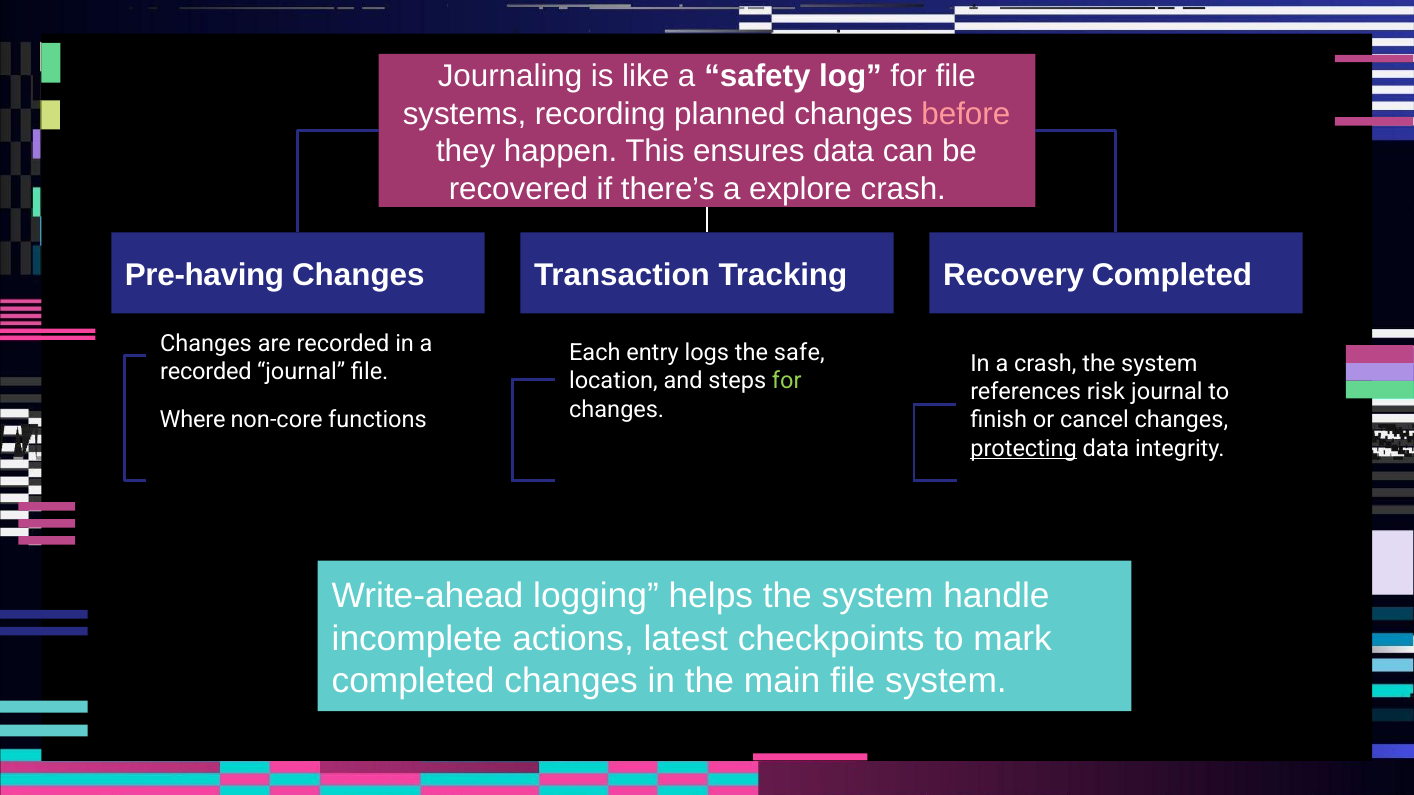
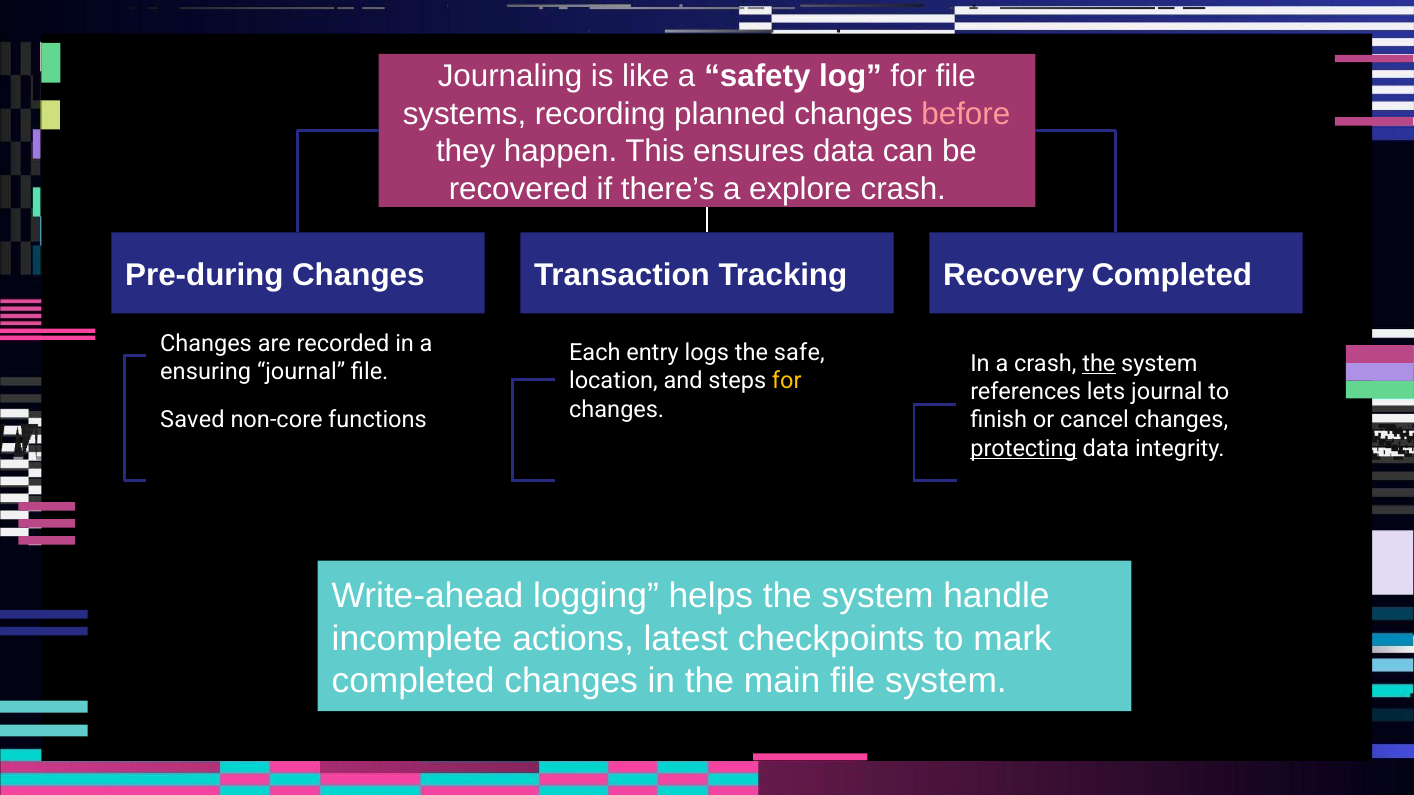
Pre-having: Pre-having -> Pre-during (204, 275)
the underline: none -> present (1099, 364)
recorded: recorded -> ensuring (206, 372)
for colour: light green -> yellow (787, 381)
risk: risk -> lets (1106, 392)
Where: Where -> Saved (192, 420)
